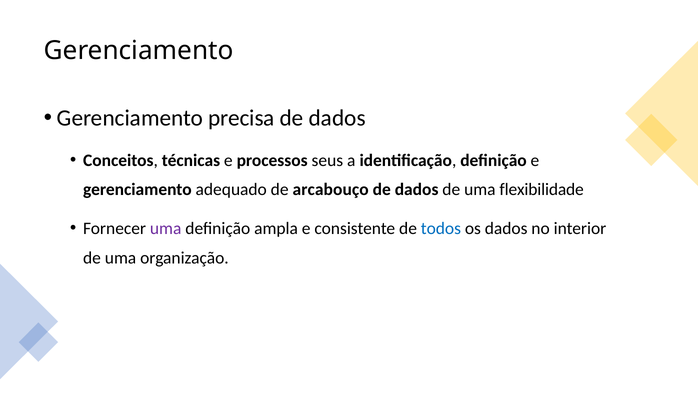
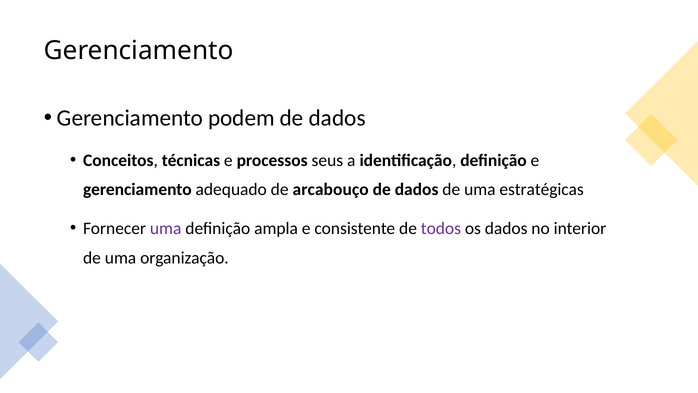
precisa: precisa -> podem (241, 118)
flexibilidade: flexibilidade -> estratégicas (542, 189)
todos colour: blue -> purple (441, 228)
